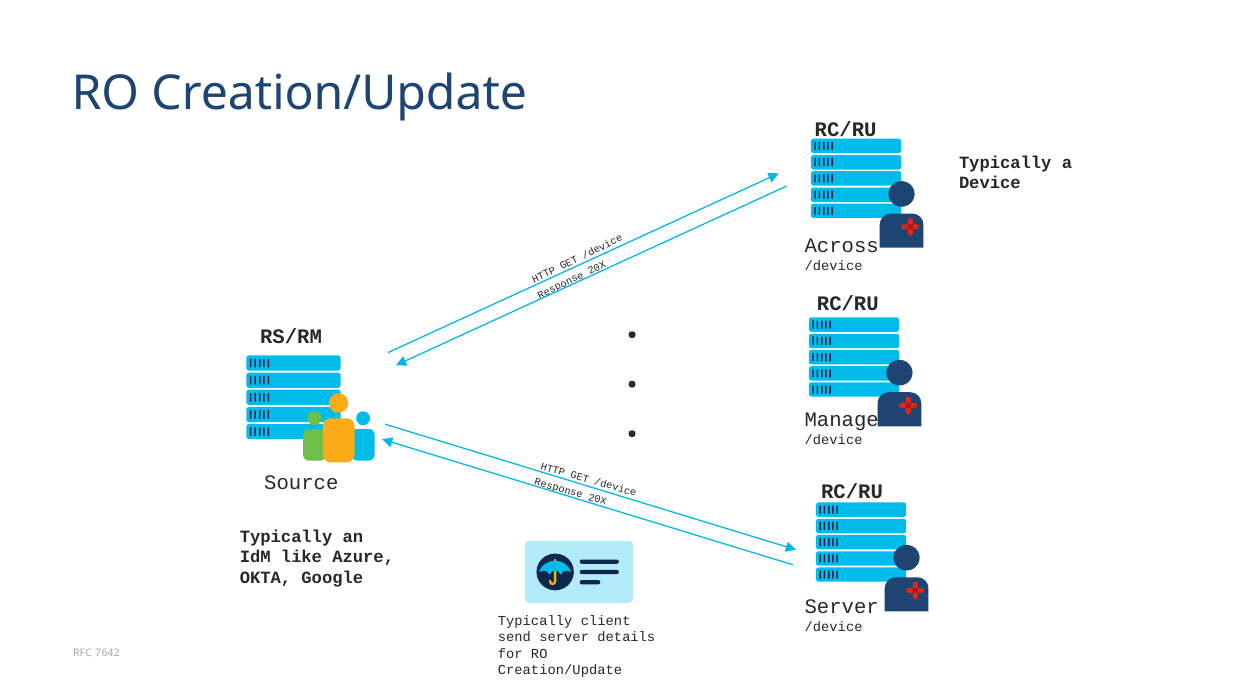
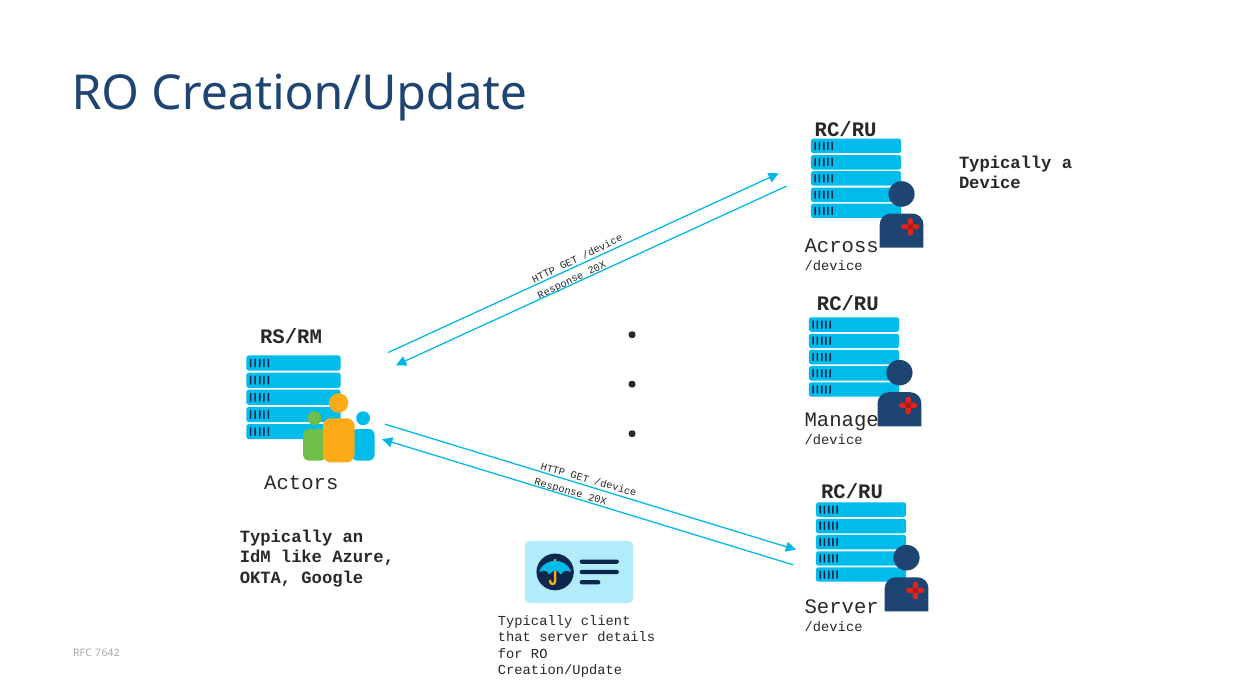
Source: Source -> Actors (301, 483)
send: send -> that (514, 637)
